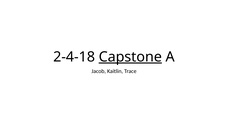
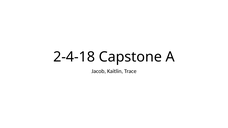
Capstone underline: present -> none (130, 57)
